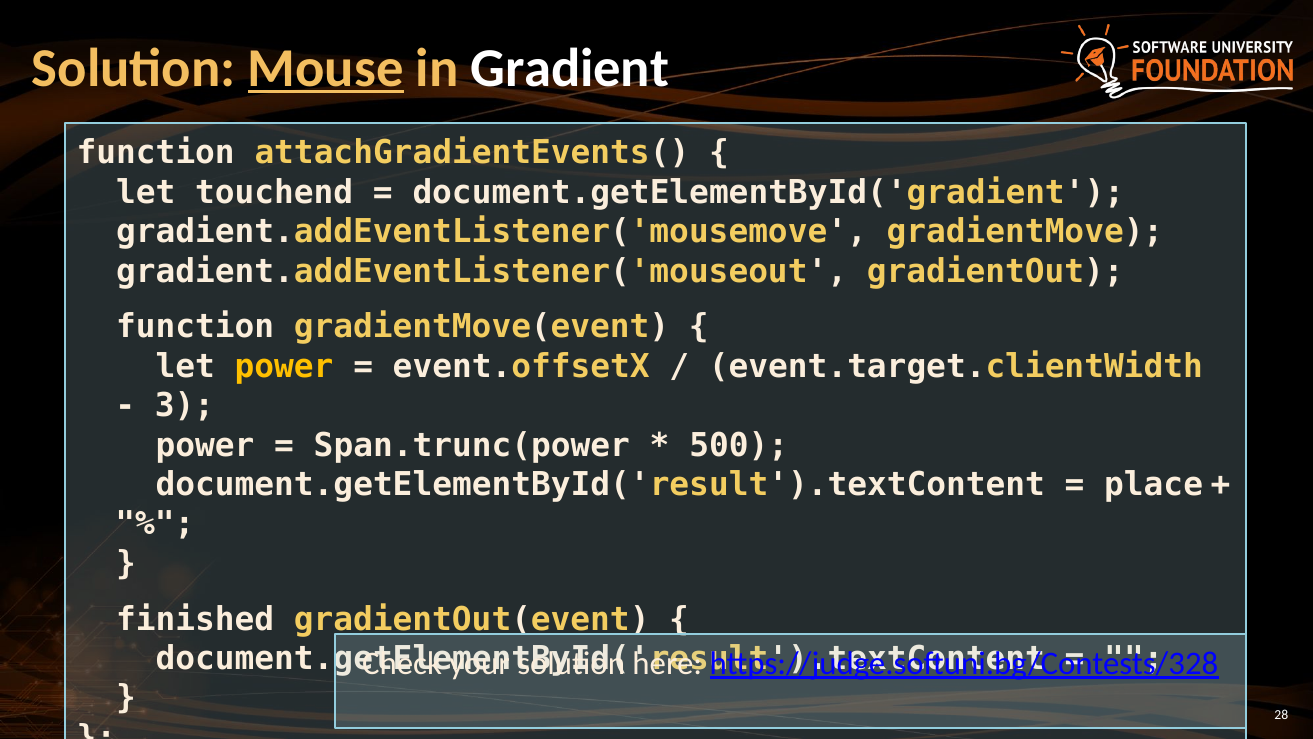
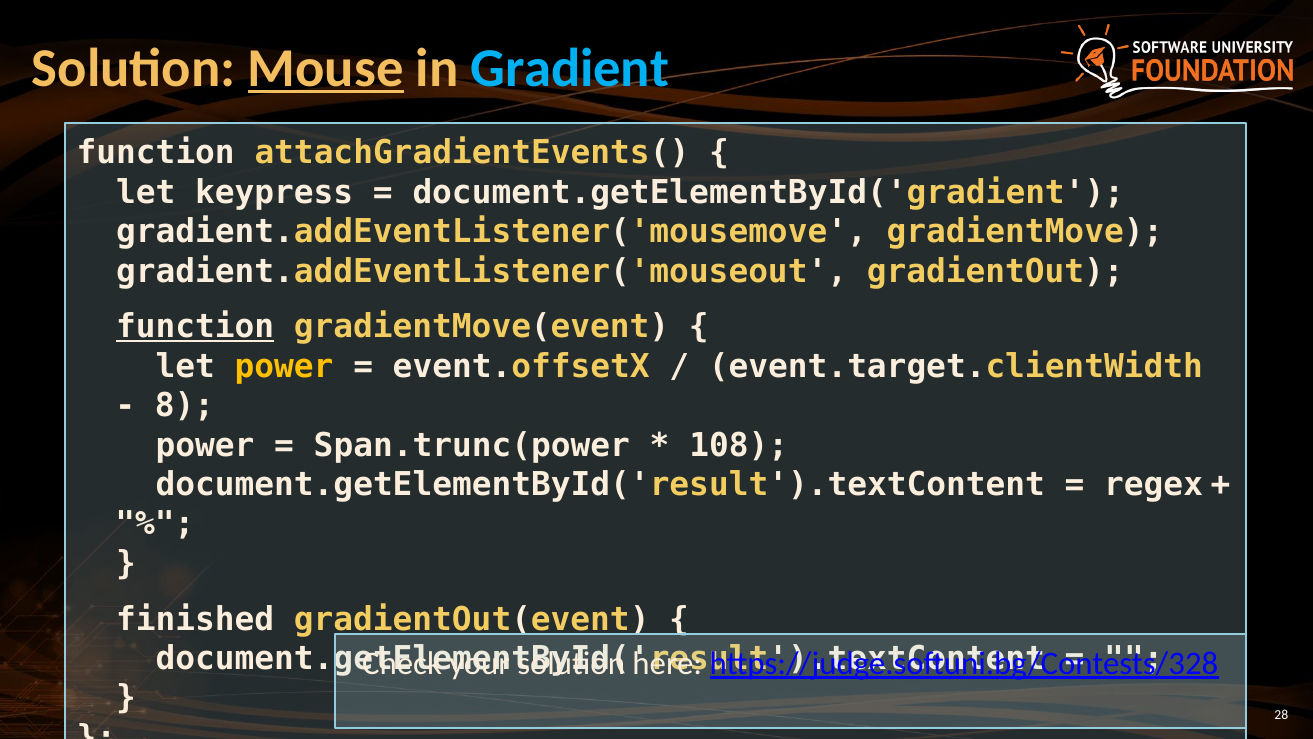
Gradient colour: white -> light blue (570, 68)
touchend: touchend -> keypress (274, 192)
function underline: none -> present (195, 327)
3: 3 -> 8 (185, 406)
500: 500 -> 108 (739, 445)
place: place -> regex (1154, 484)
